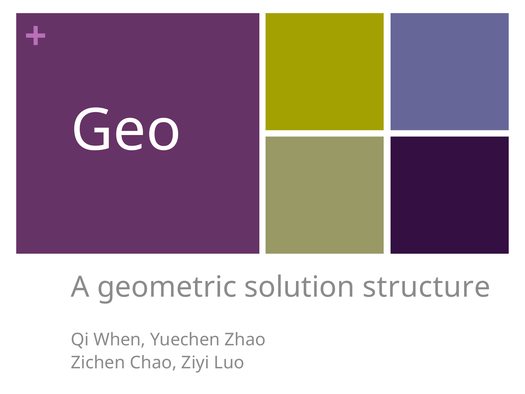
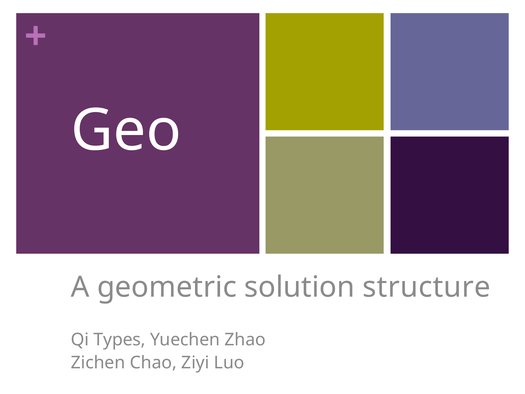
When: When -> Types (120, 339)
